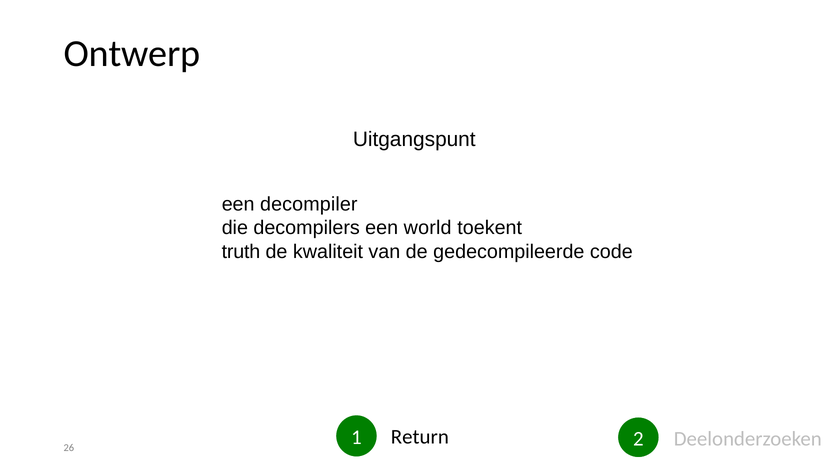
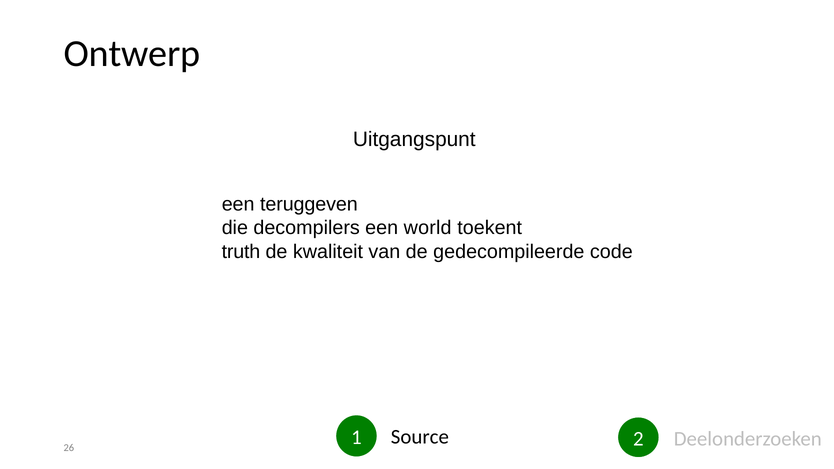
decompiler: decompiler -> teruggeven (309, 204)
Return: Return -> Source (420, 437)
